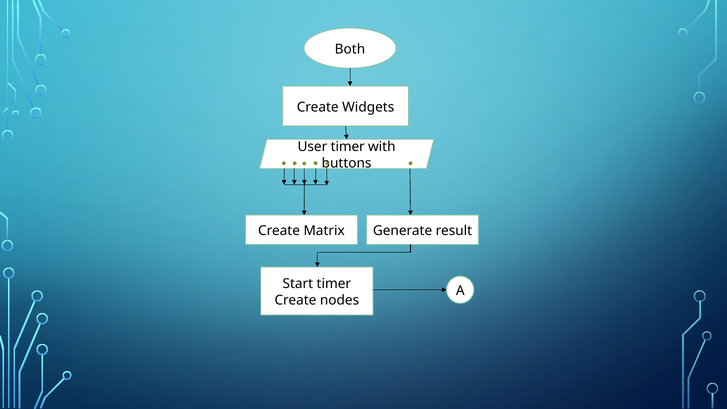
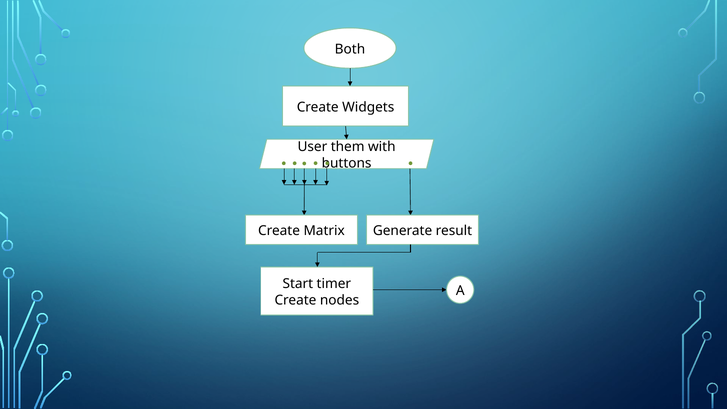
User timer: timer -> them (348, 147)
